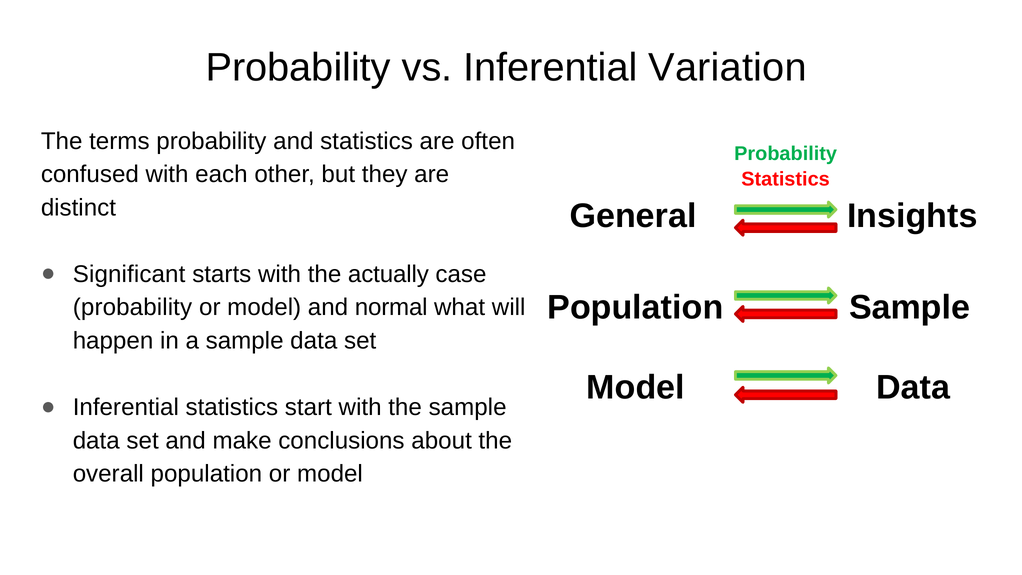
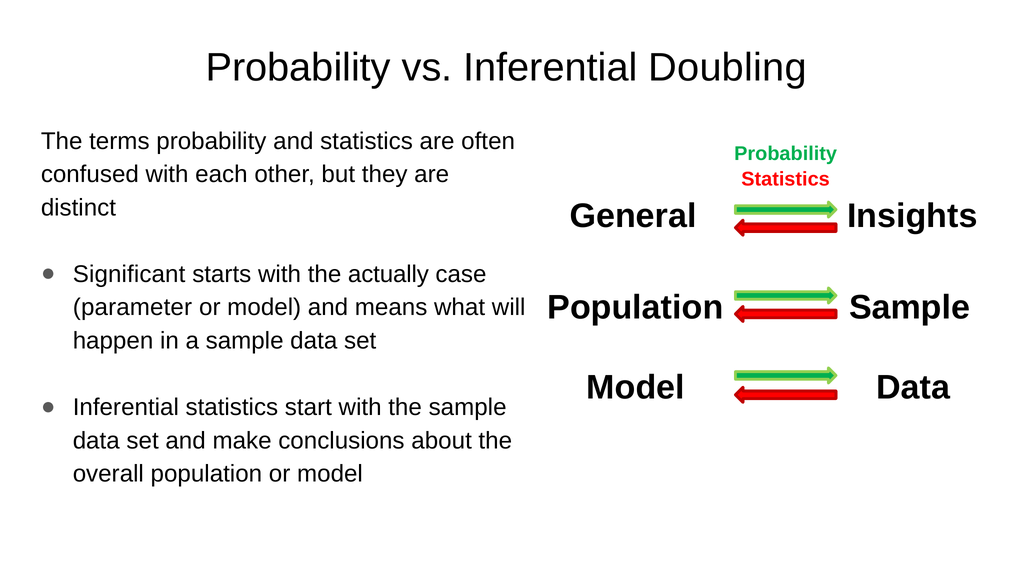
Variation: Variation -> Doubling (728, 68)
probability: probability -> parameter (132, 307)
normal: normal -> means (391, 307)
